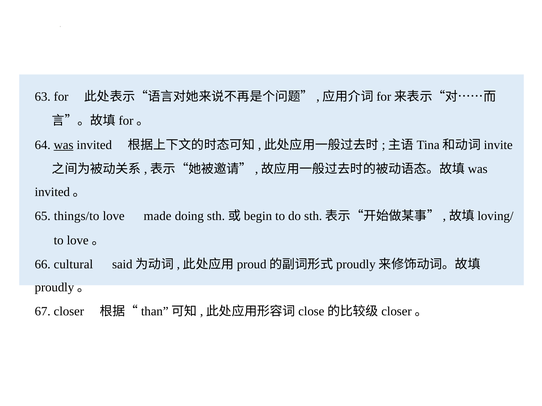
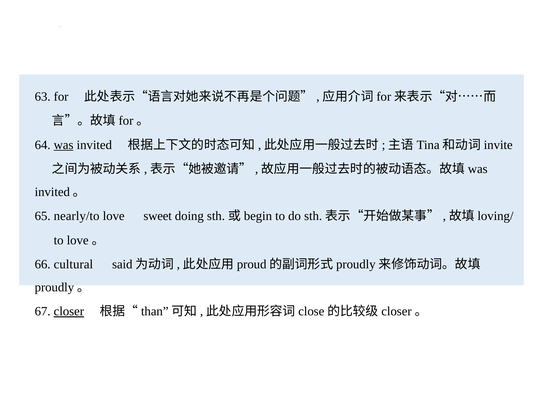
things/to: things/to -> nearly/to (77, 216)
made: made -> sweet (158, 216)
closer underline: none -> present (69, 311)
